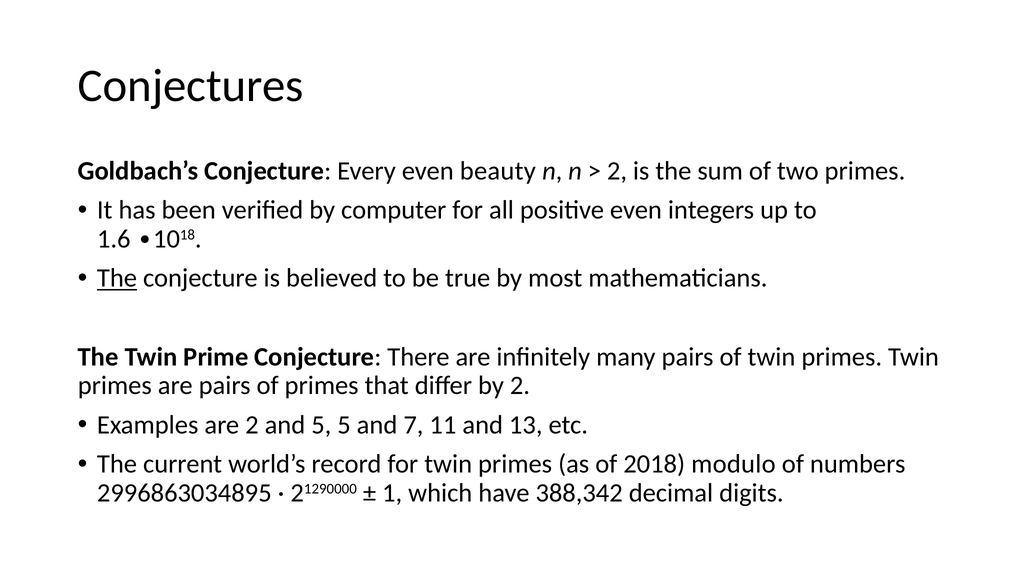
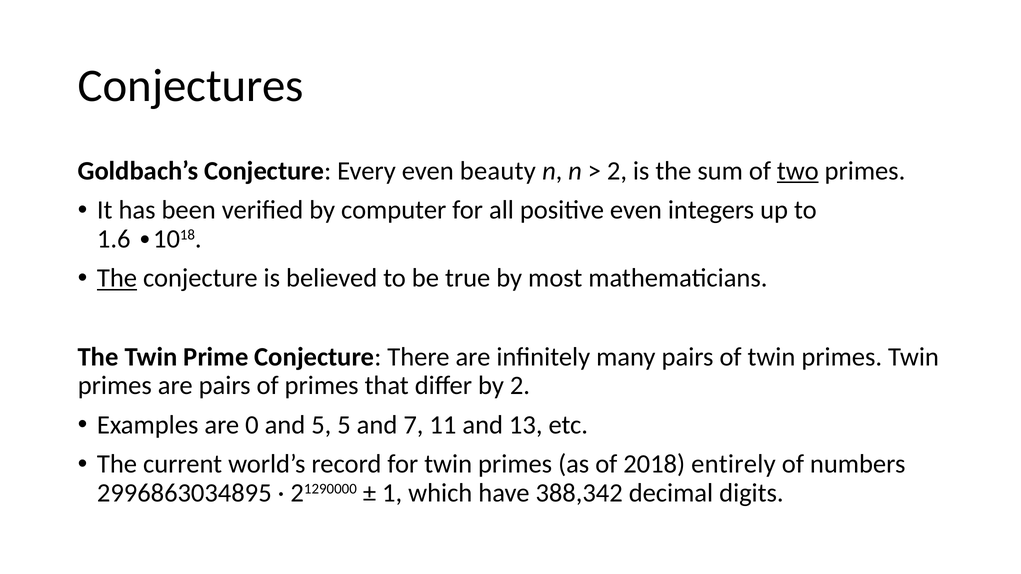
two underline: none -> present (798, 171)
are 2: 2 -> 0 (252, 425)
modulo: modulo -> entirely (733, 464)
